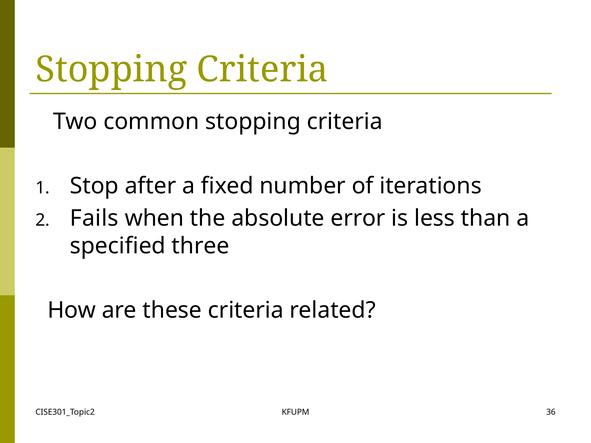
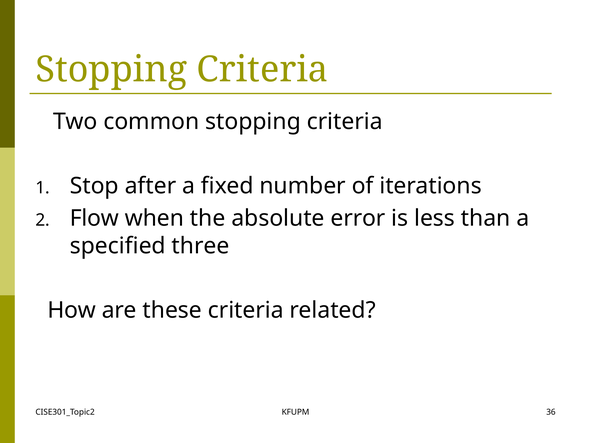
Fails: Fails -> Flow (94, 218)
